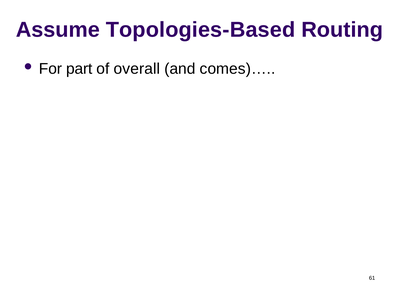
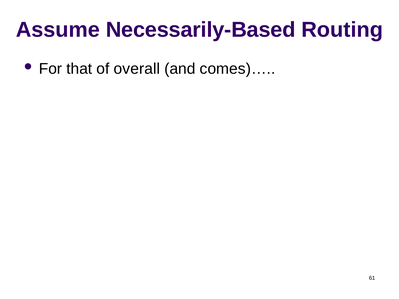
Topologies-Based: Topologies-Based -> Necessarily-Based (201, 30)
part: part -> that (79, 69)
